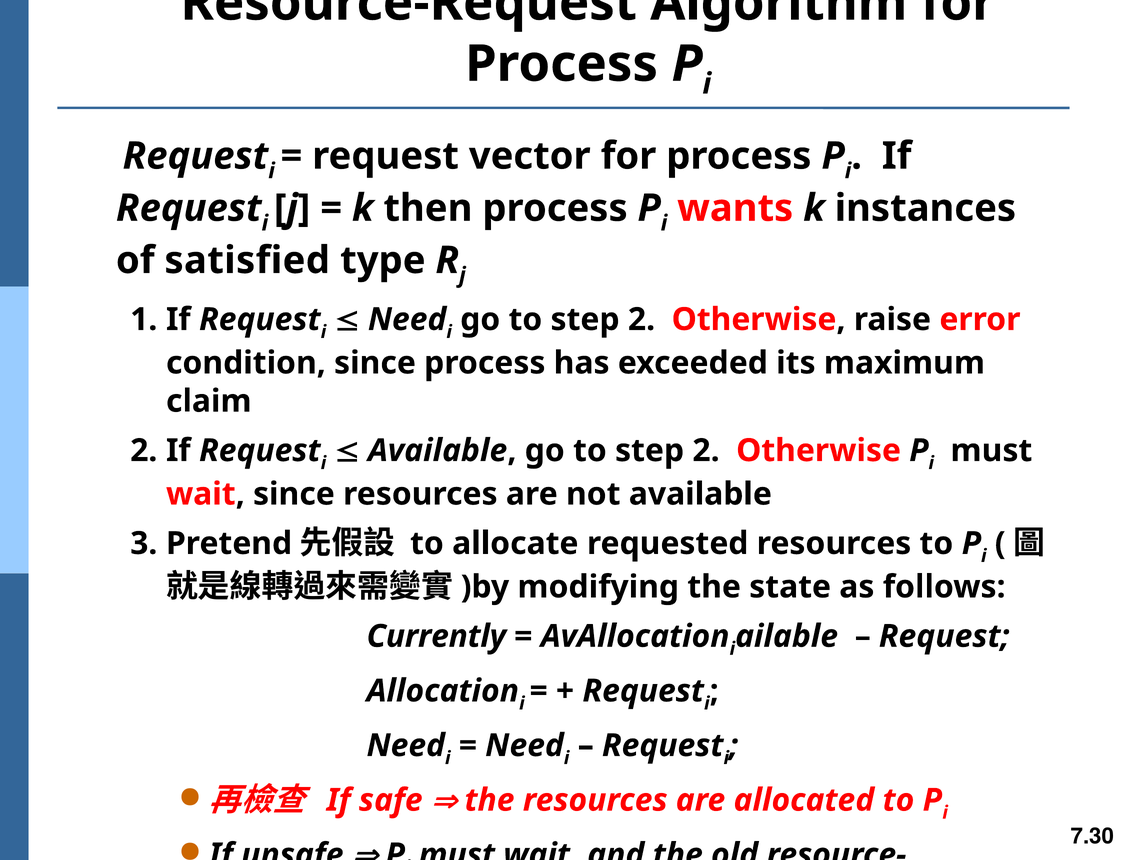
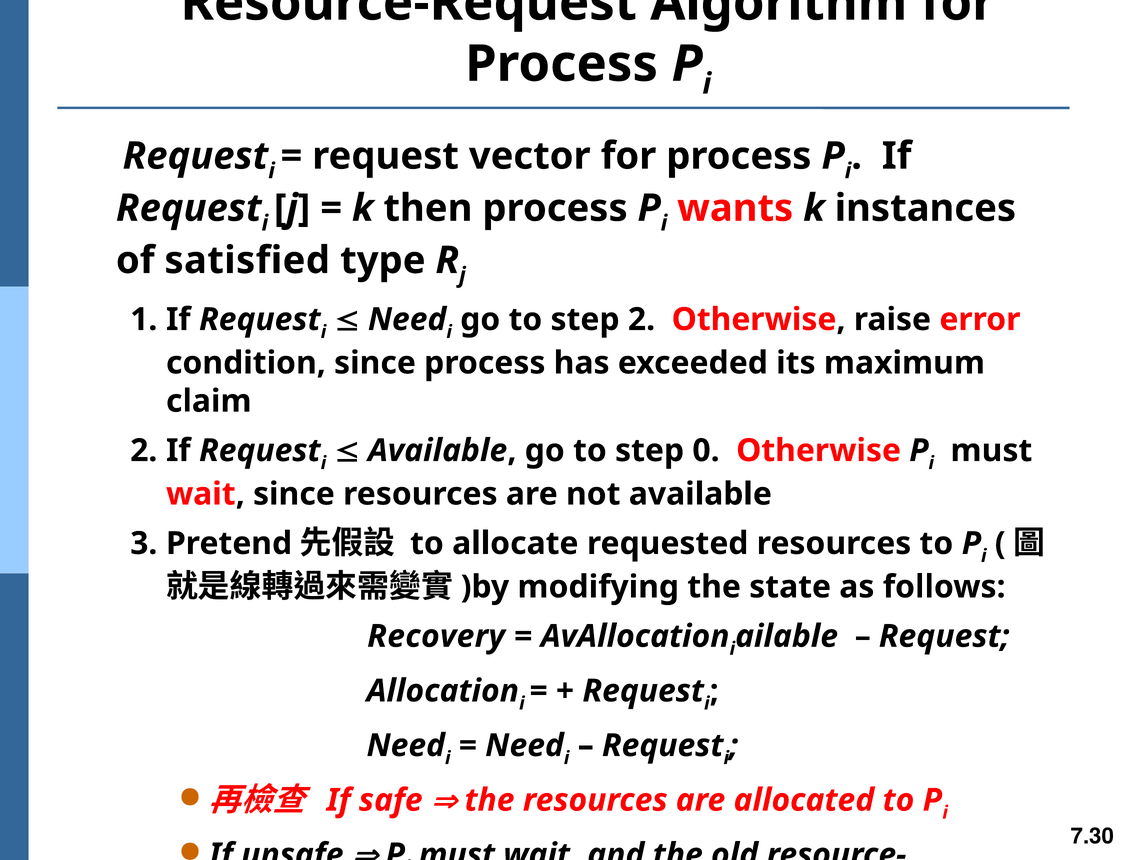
2: 2 -> 0 (706, 450)
Currently: Currently -> Recovery (436, 636)
